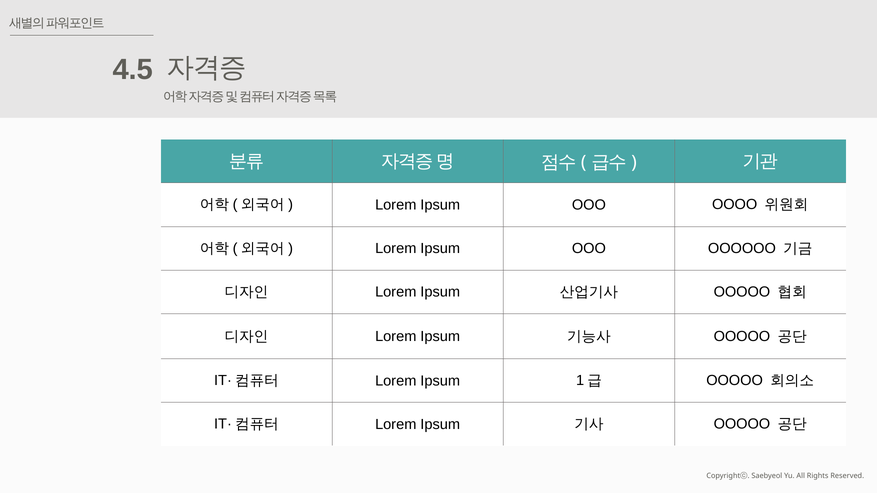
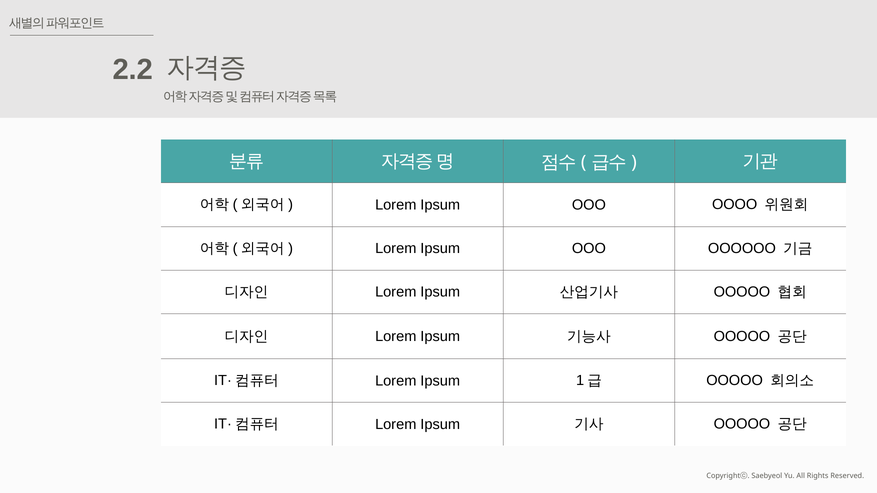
4.5: 4.5 -> 2.2 (133, 70)
